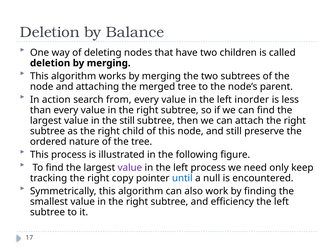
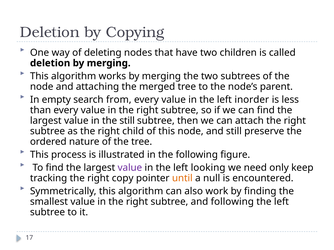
Balance: Balance -> Copying (135, 32)
action: action -> empty (56, 100)
left process: process -> looking (208, 168)
until colour: blue -> orange (182, 178)
and efficiency: efficiency -> following (232, 202)
